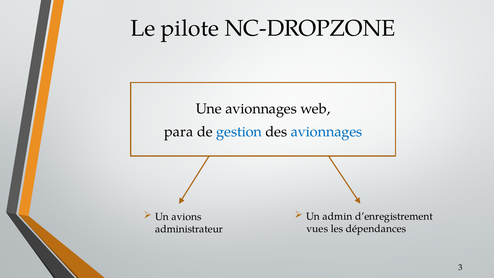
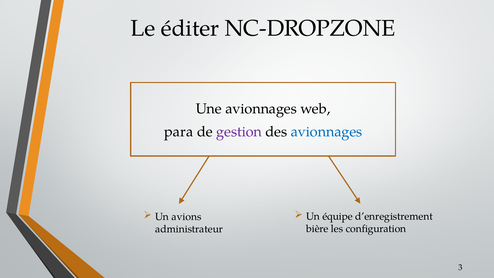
pilote: pilote -> éditer (190, 28)
gestion colour: blue -> purple (239, 132)
admin: admin -> équipe (338, 216)
vues: vues -> bière (317, 229)
dépendances: dépendances -> configuration (376, 229)
